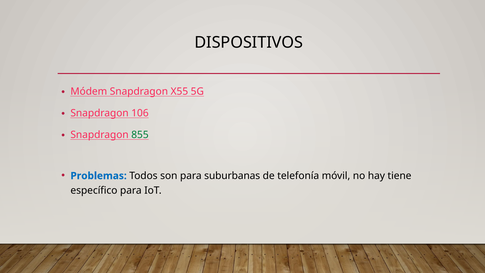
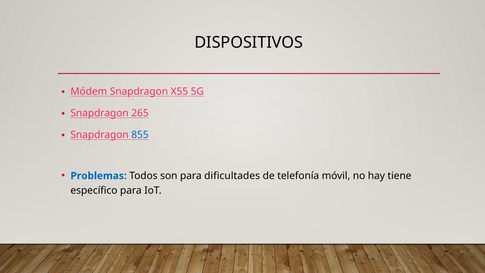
106: 106 -> 265 (140, 113)
855 colour: green -> blue (140, 135)
suburbanas: suburbanas -> dificultades (232, 176)
